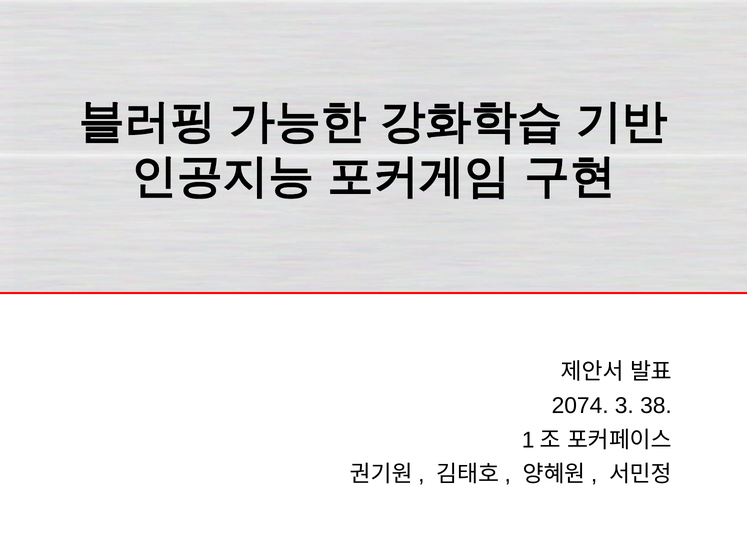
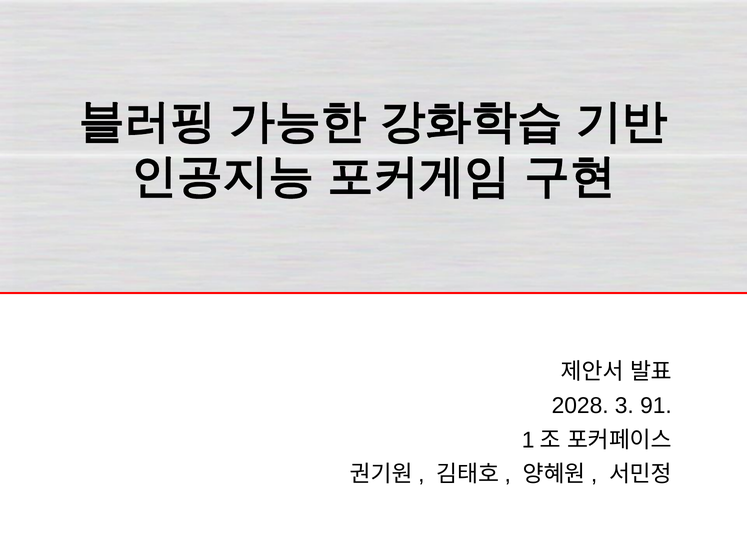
2074: 2074 -> 2028 (580, 406)
38: 38 -> 91 (656, 406)
